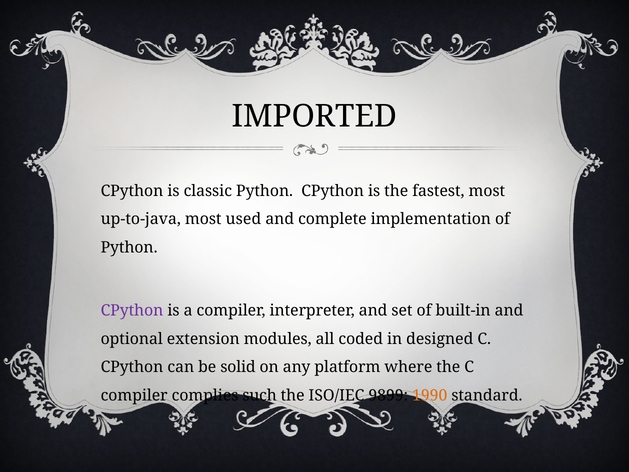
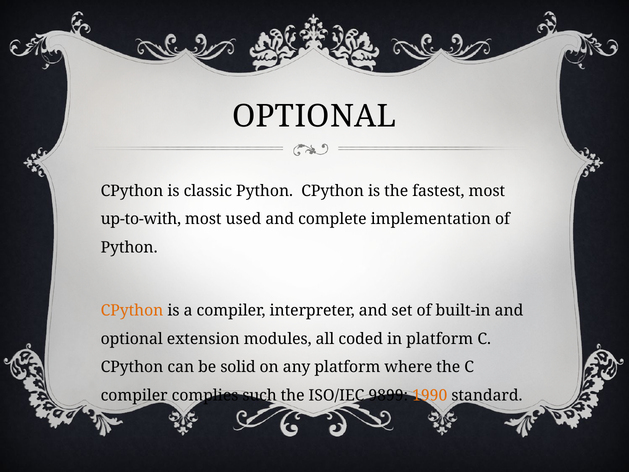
IMPORTED: IMPORTED -> OPTIONAL (314, 116)
up-to-java: up-to-java -> up-to-with (141, 219)
CPython colour: purple -> orange (132, 310)
in designed: designed -> platform (440, 339)
